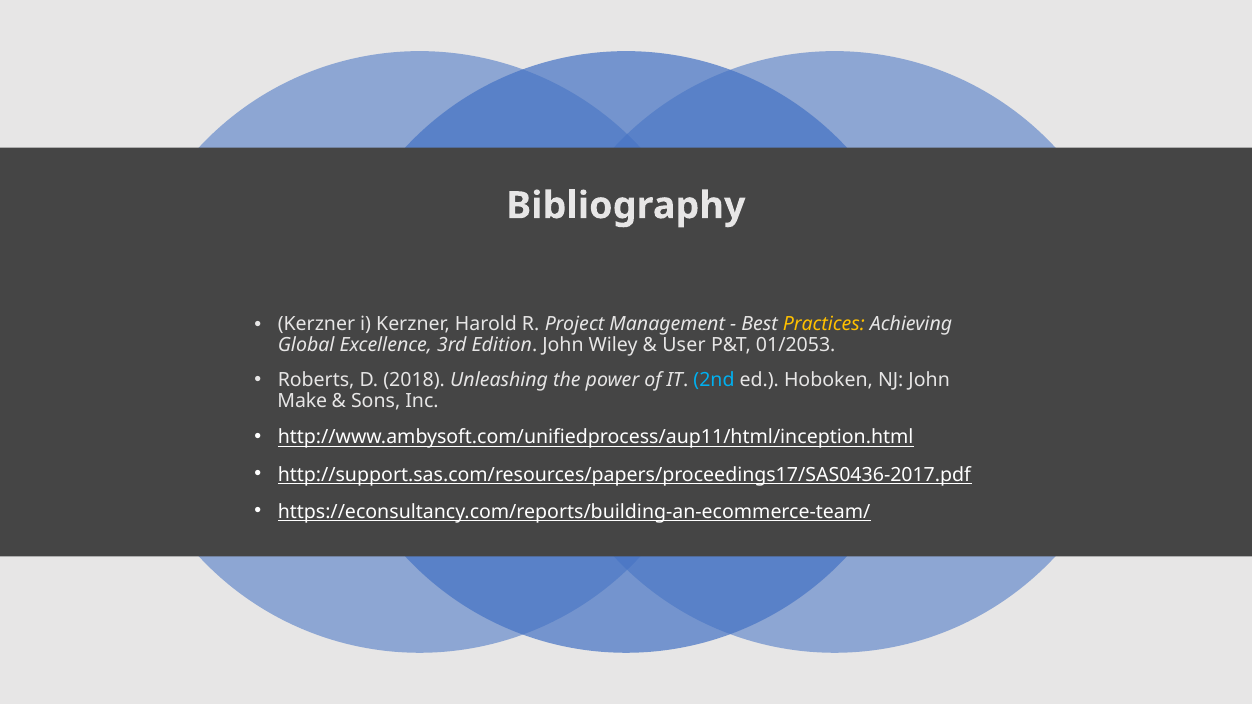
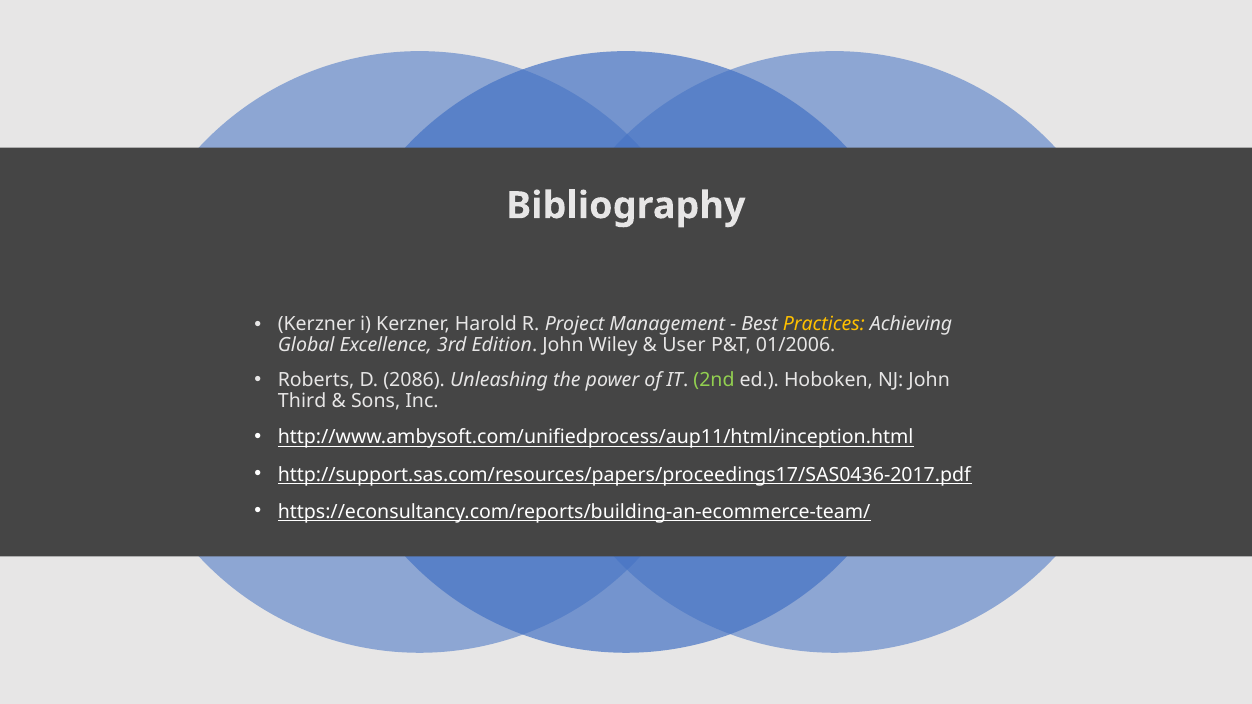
01/2053: 01/2053 -> 01/2006 (796, 346)
2018: 2018 -> 2086 (414, 380)
2nd colour: light blue -> light green (714, 380)
Make: Make -> Third (302, 401)
